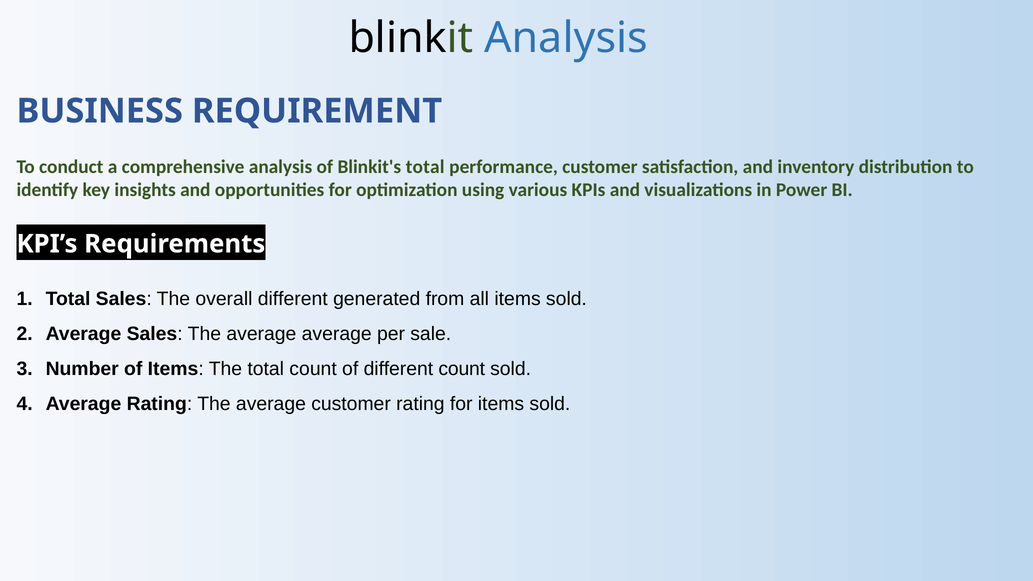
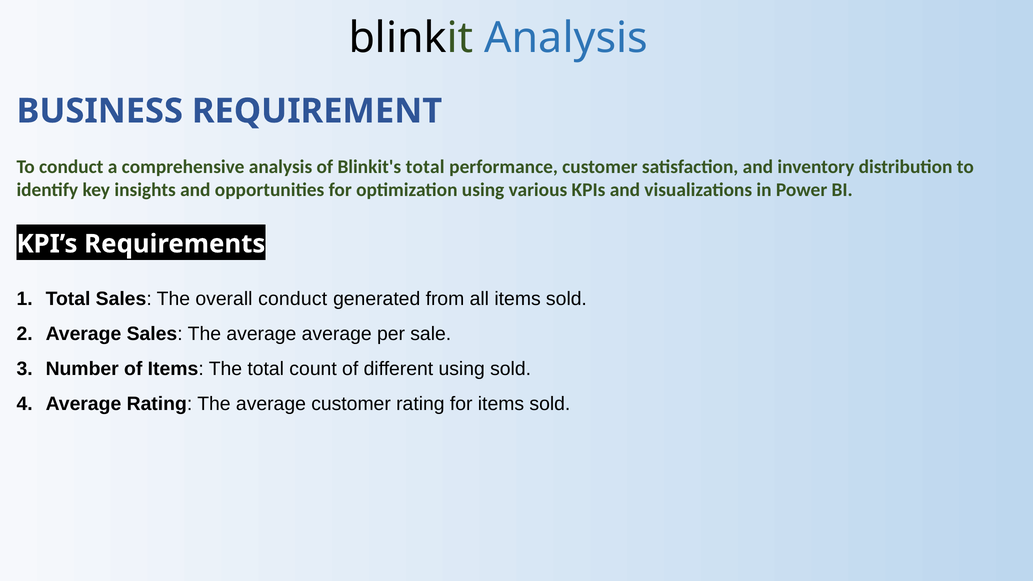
overall different: different -> conduct (293, 299)
different count: count -> using (462, 369)
